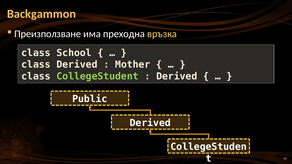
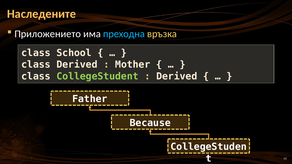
Backgammon: Backgammon -> Наследените (42, 14)
Преизползване: Преизползване -> Приложението (48, 34)
преходна colour: white -> light blue (124, 34)
Public: Public -> Father (90, 99)
Derived: Derived -> Because (150, 123)
